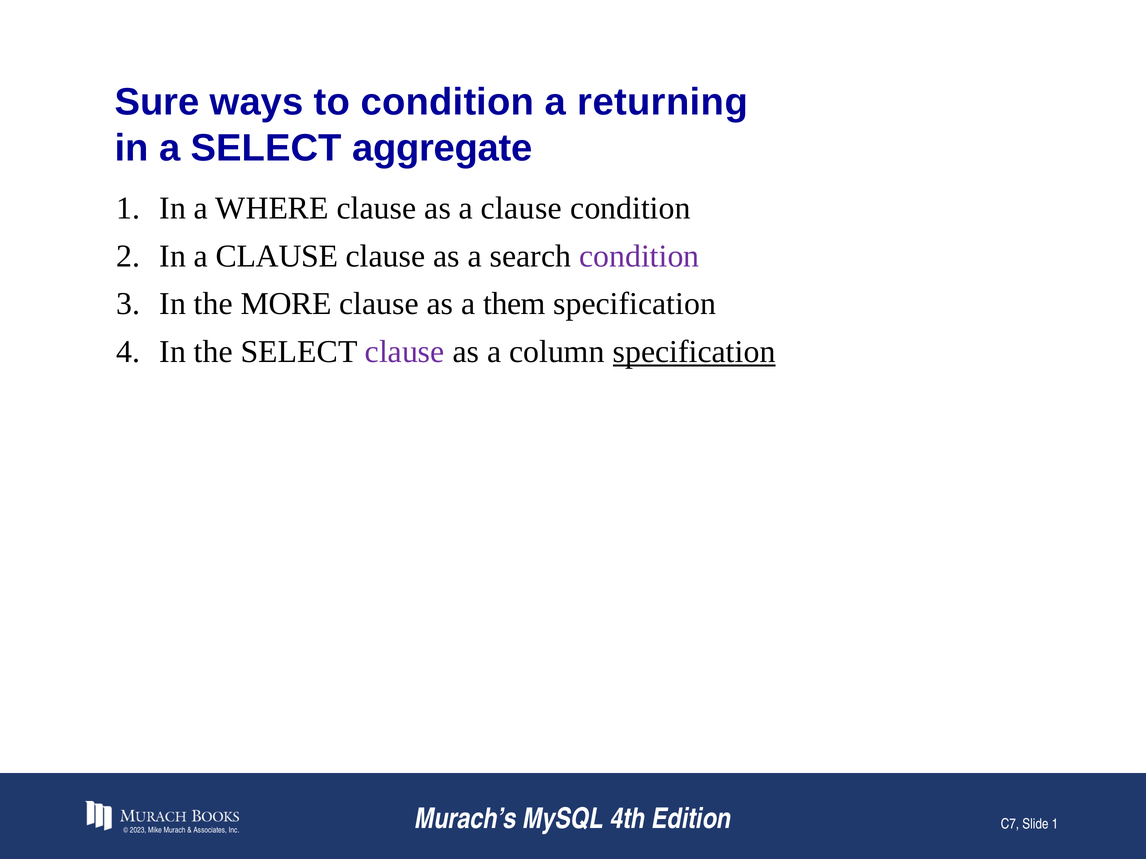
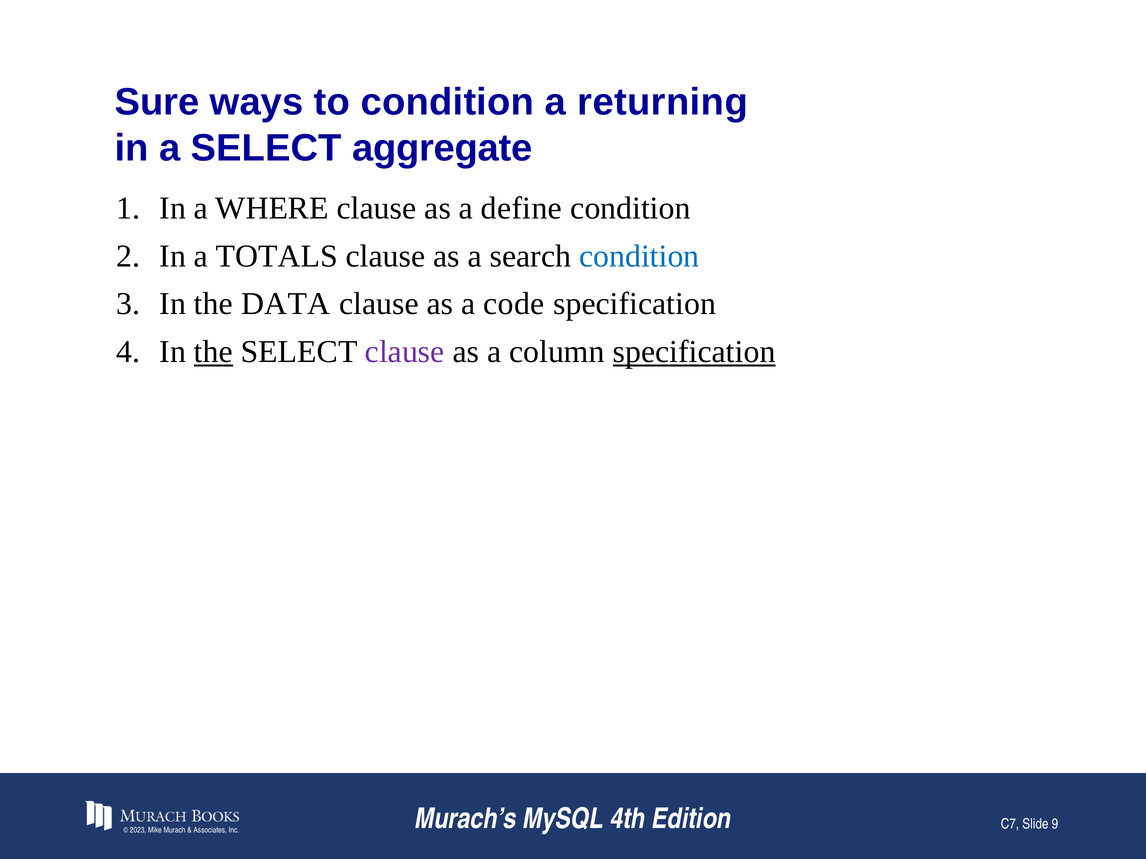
as a clause: clause -> define (521, 209)
In a CLAUSE: CLAUSE -> TOTALS (277, 256)
condition colour: purple -> blue (639, 256)
MORE: MORE -> DATA (286, 304)
them: them -> code (514, 304)
the underline: none -> present (213, 352)
Slide 1: 1 -> 9 (1055, 825)
